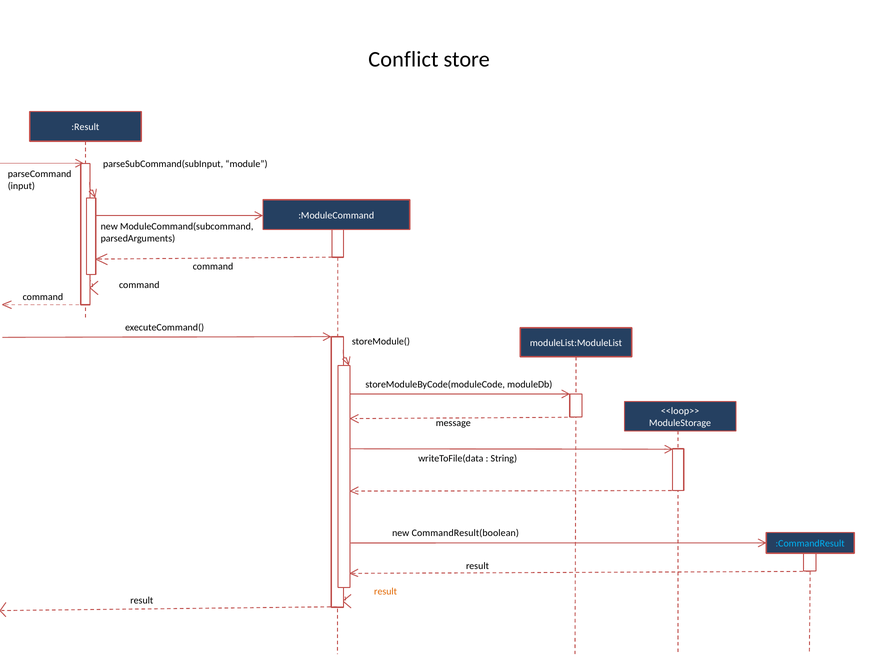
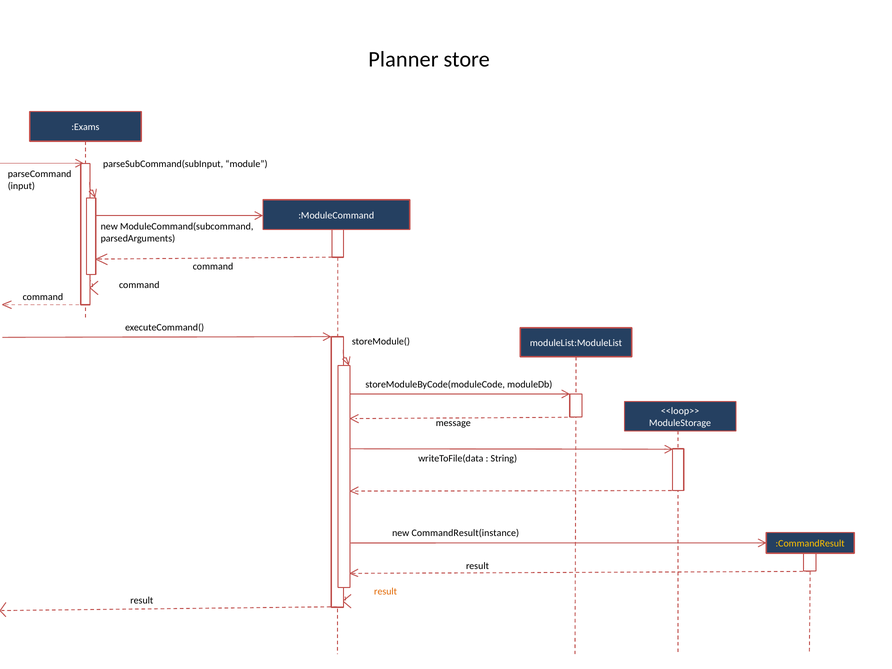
Conflict: Conflict -> Planner (403, 59)
:Result: :Result -> :Exams (85, 127)
CommandResult(boolean: CommandResult(boolean -> CommandResult(instance (465, 533)
:CommandResult colour: light blue -> yellow (810, 544)
